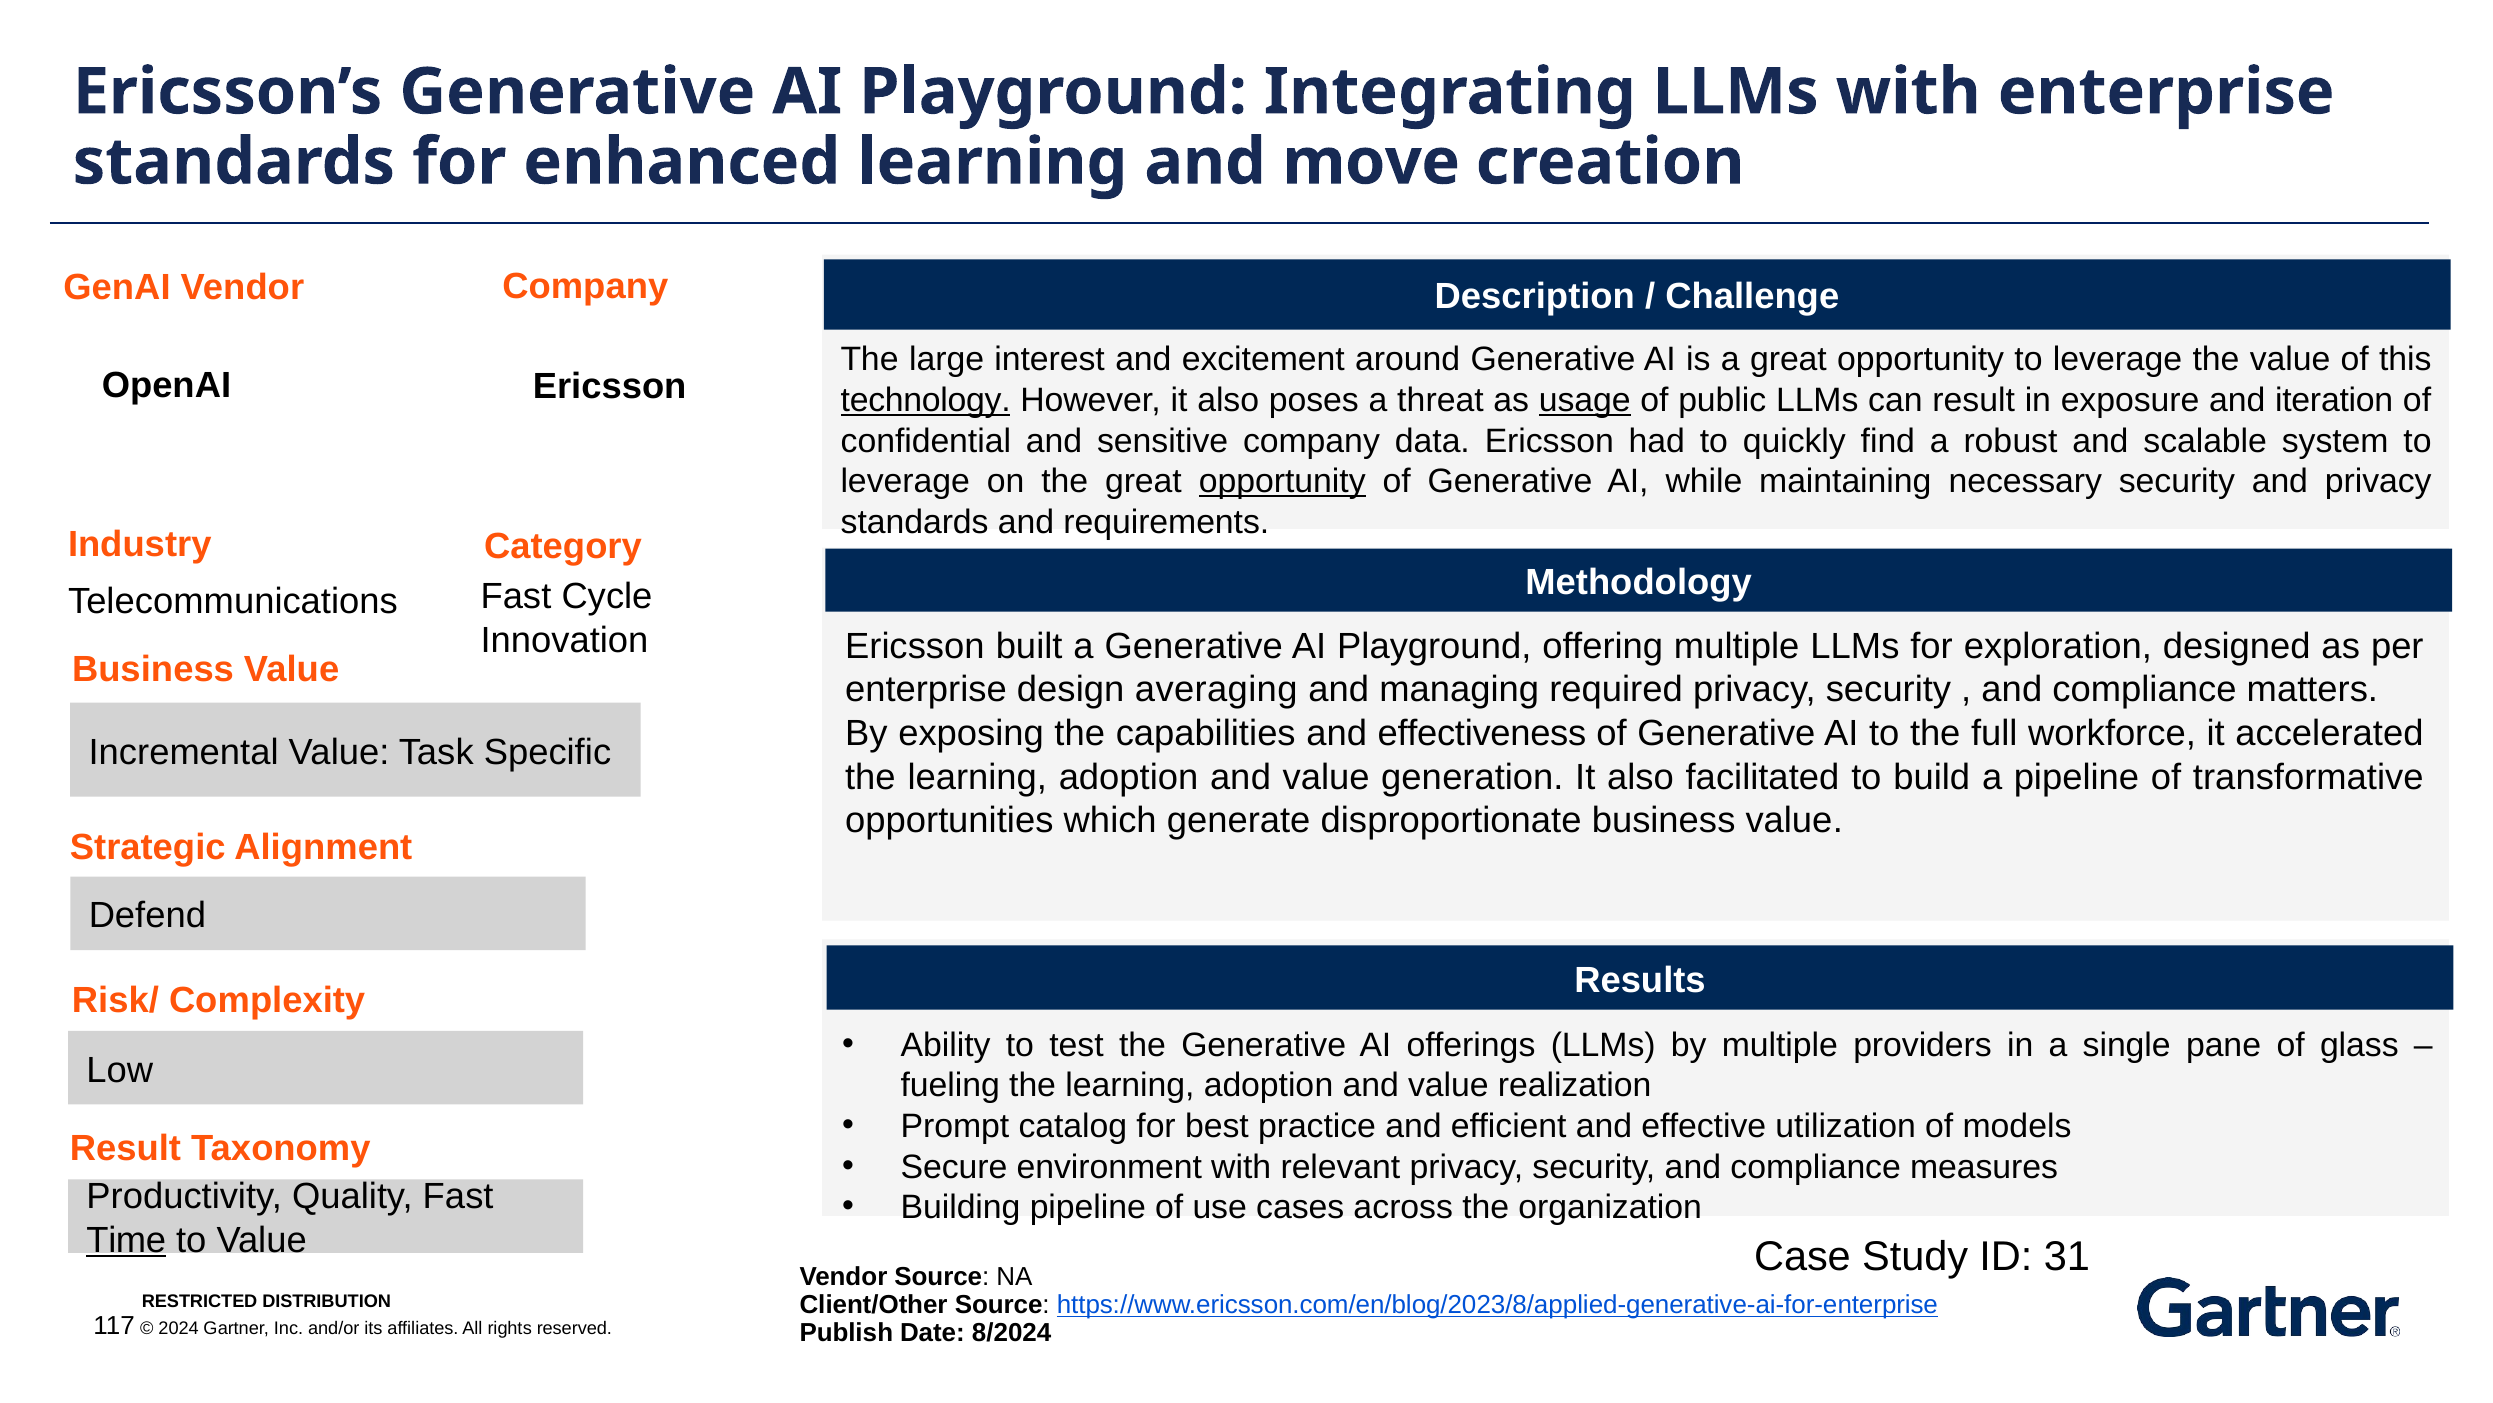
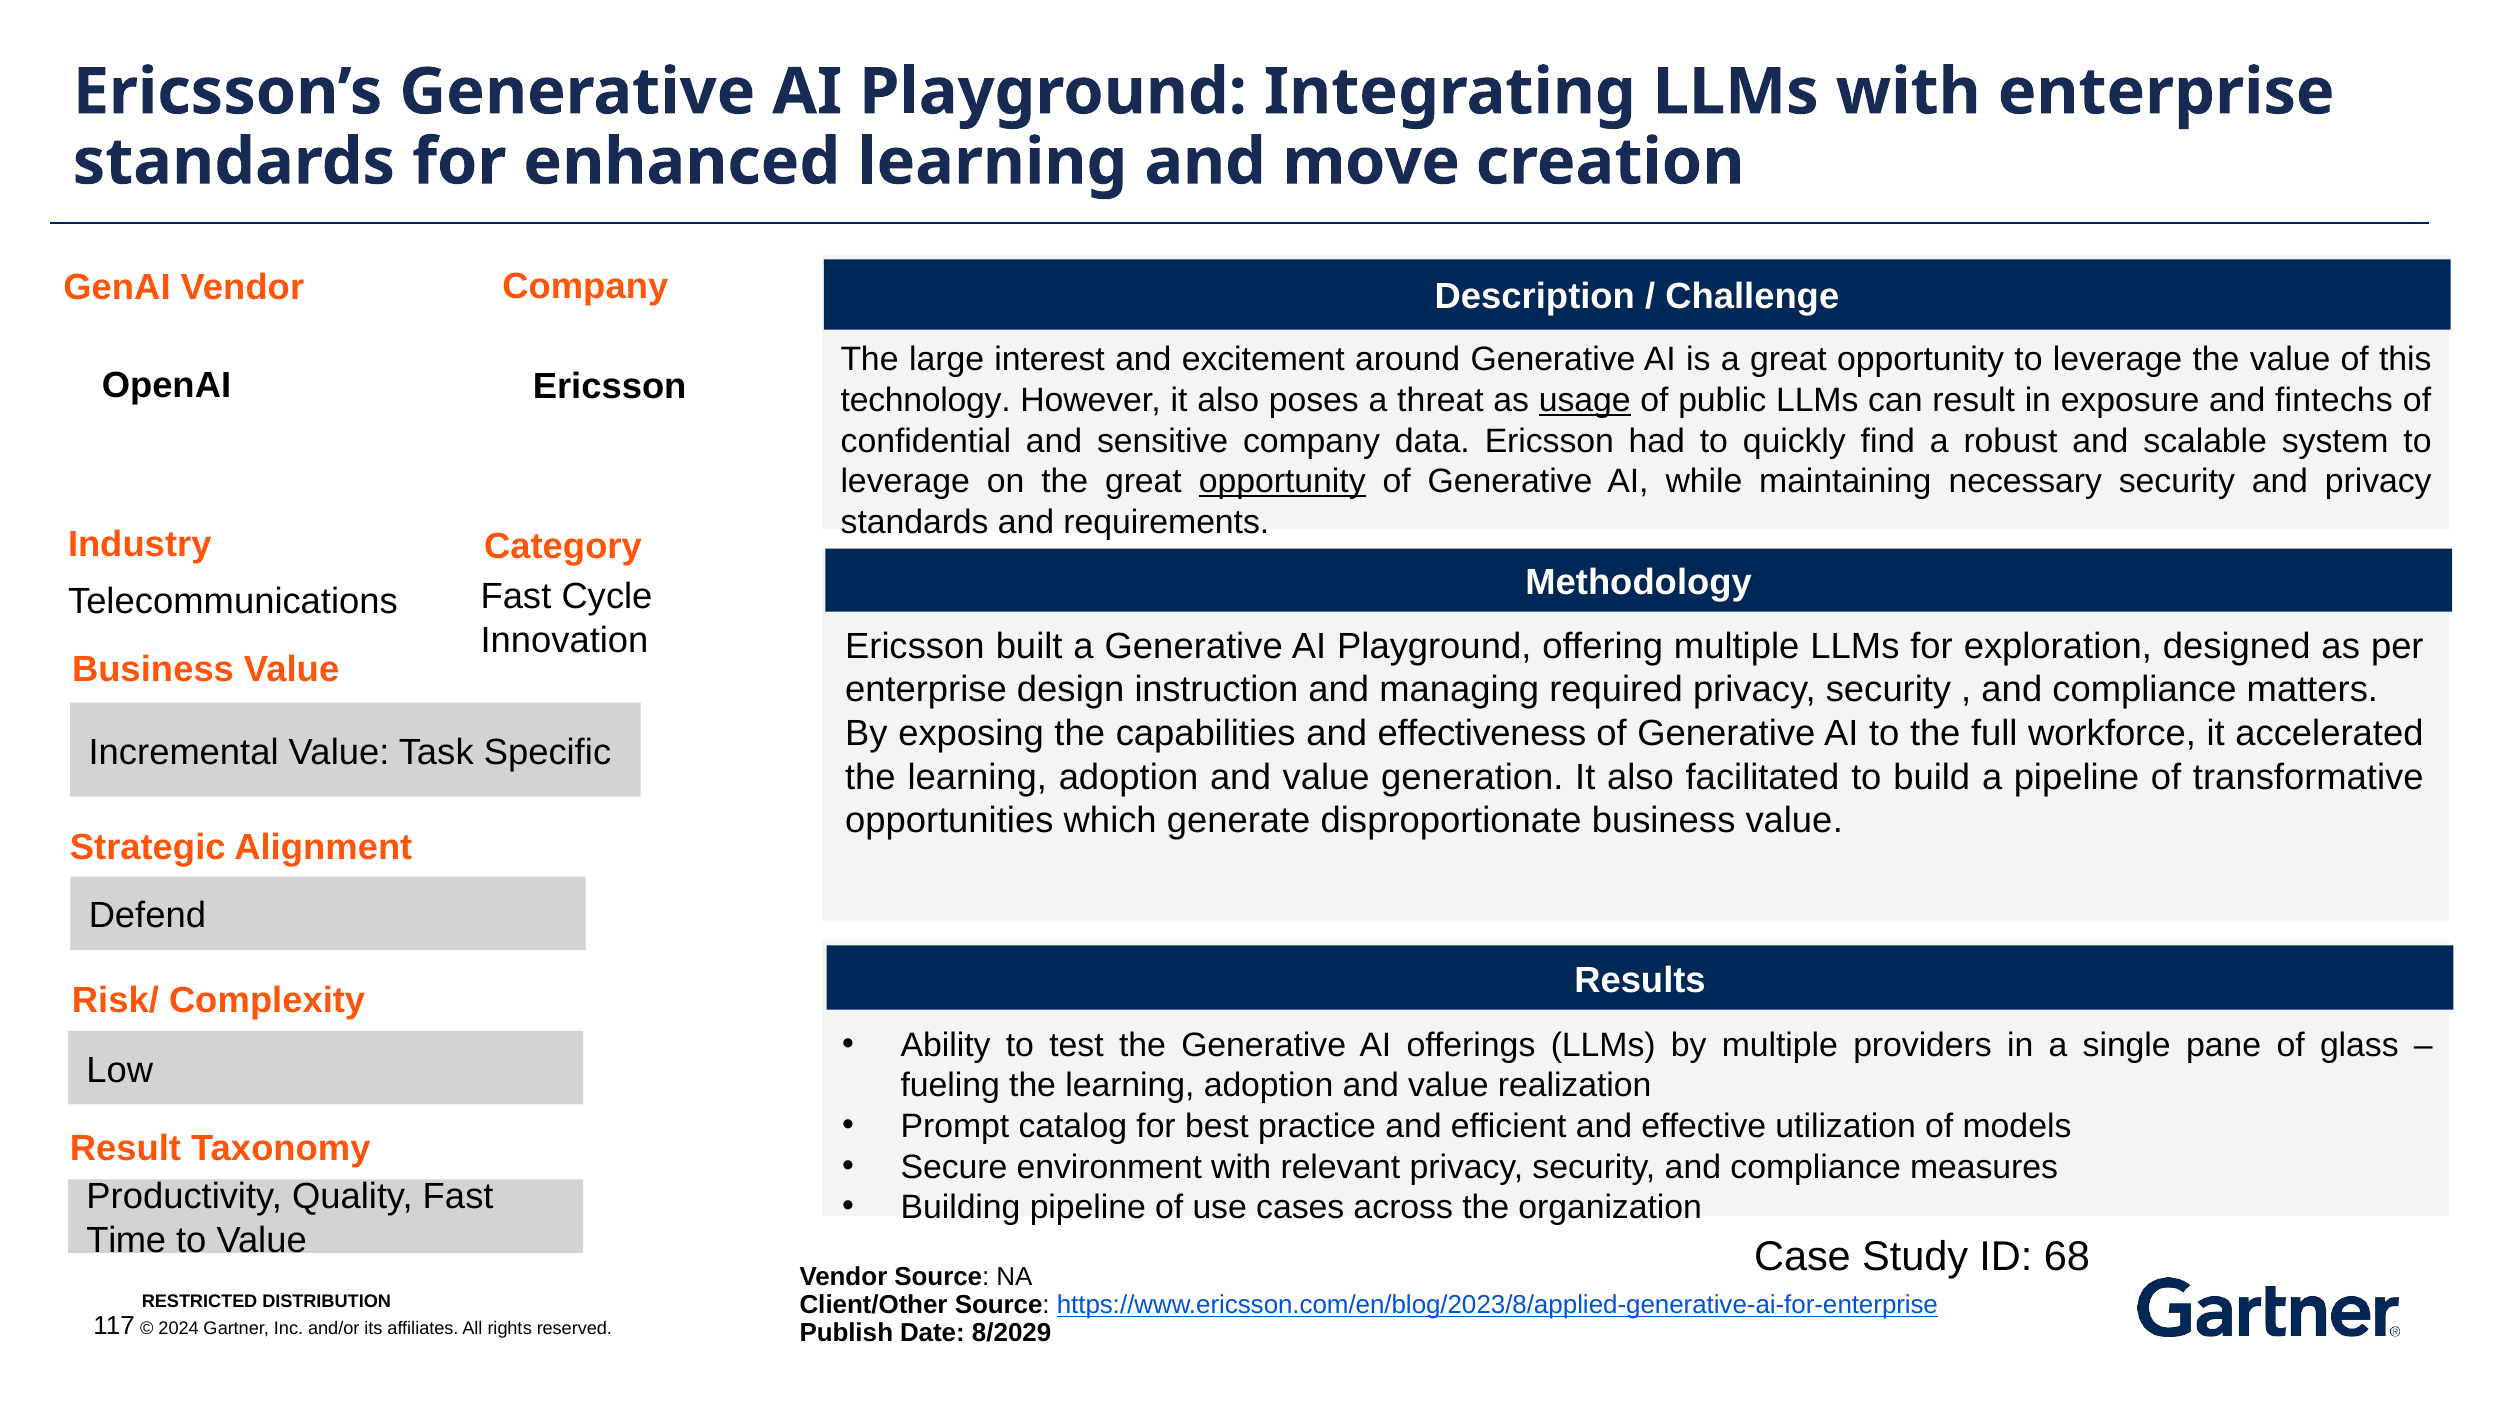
technology underline: present -> none (926, 400)
iteration: iteration -> fintechs (2334, 400)
averaging: averaging -> instruction (1216, 689)
Time underline: present -> none (126, 1240)
31: 31 -> 68 (2067, 1257)
8/2024: 8/2024 -> 8/2029 (1012, 1333)
